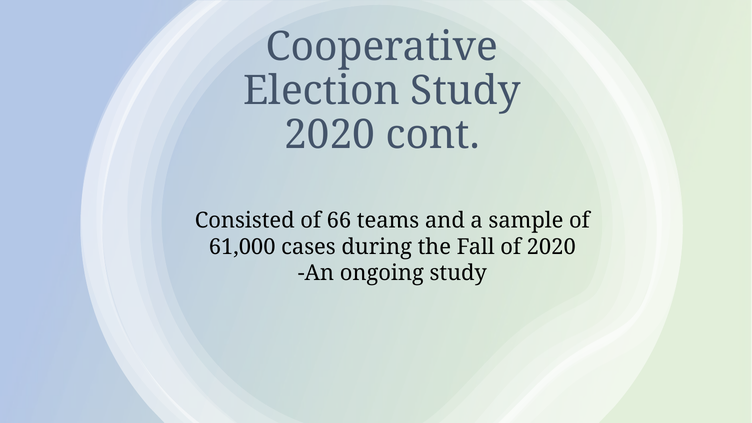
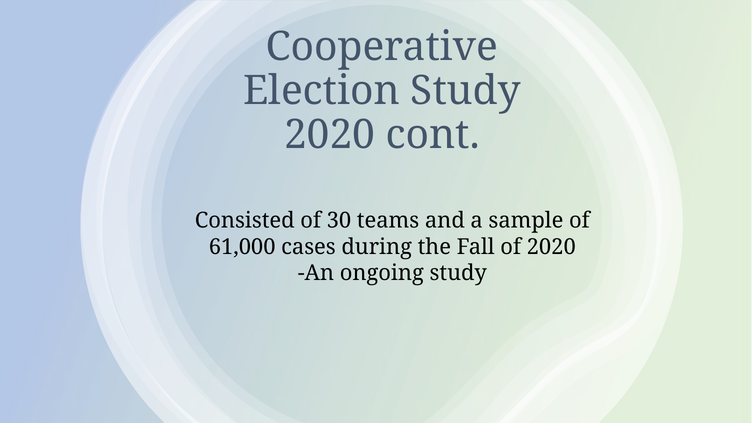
66: 66 -> 30 (339, 221)
